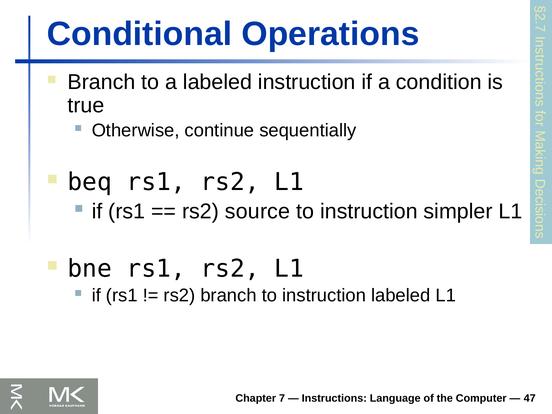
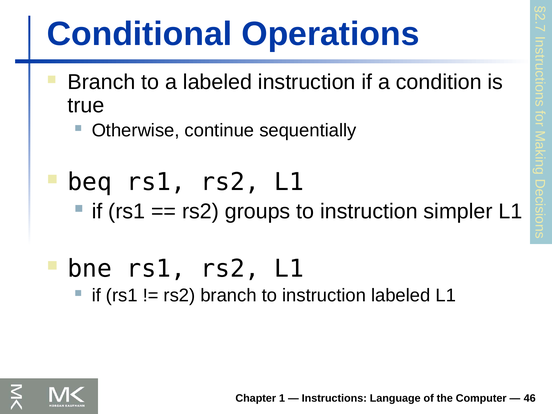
source: source -> groups (258, 211)
Chapter 7: 7 -> 1 (282, 398)
47: 47 -> 46 (530, 398)
